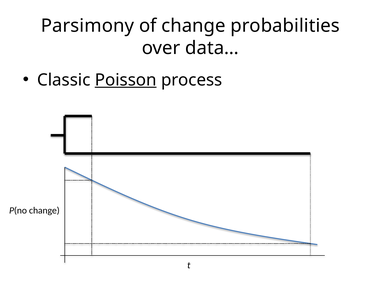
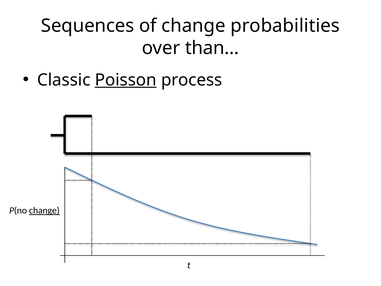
Parsimony: Parsimony -> Sequences (88, 26)
data…: data… -> than… (212, 48)
change underline: none -> present (44, 210)
